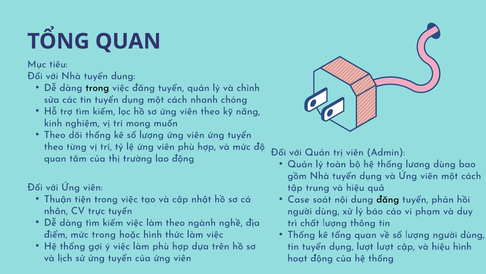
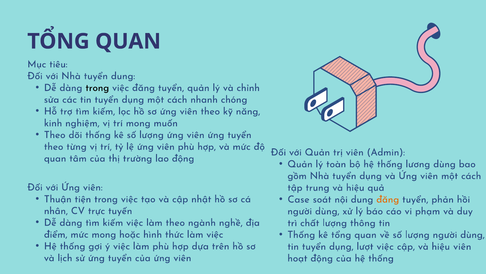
đăng colour: black -> orange (388, 199)
mức trong: trong -> mong (104, 234)
lượt lượt: lượt -> việc (385, 246)
hiệu hình: hình -> viên (462, 246)
